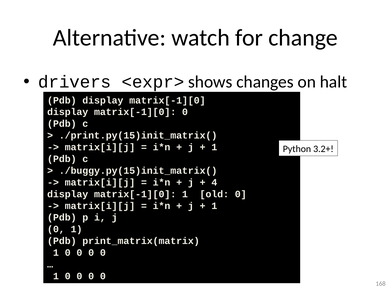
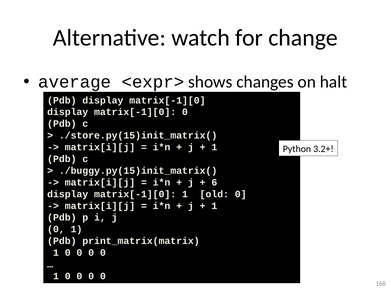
drivers: drivers -> average (75, 82)
./print.py(15)init_matrix(: ./print.py(15)init_matrix( -> ./store.py(15)init_matrix( (138, 136)
4: 4 -> 6 (214, 182)
